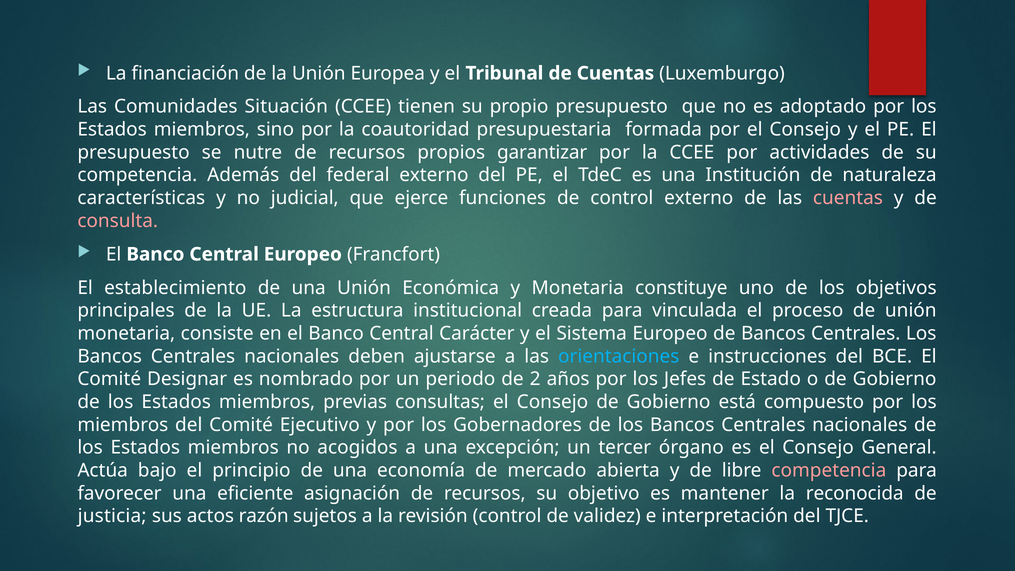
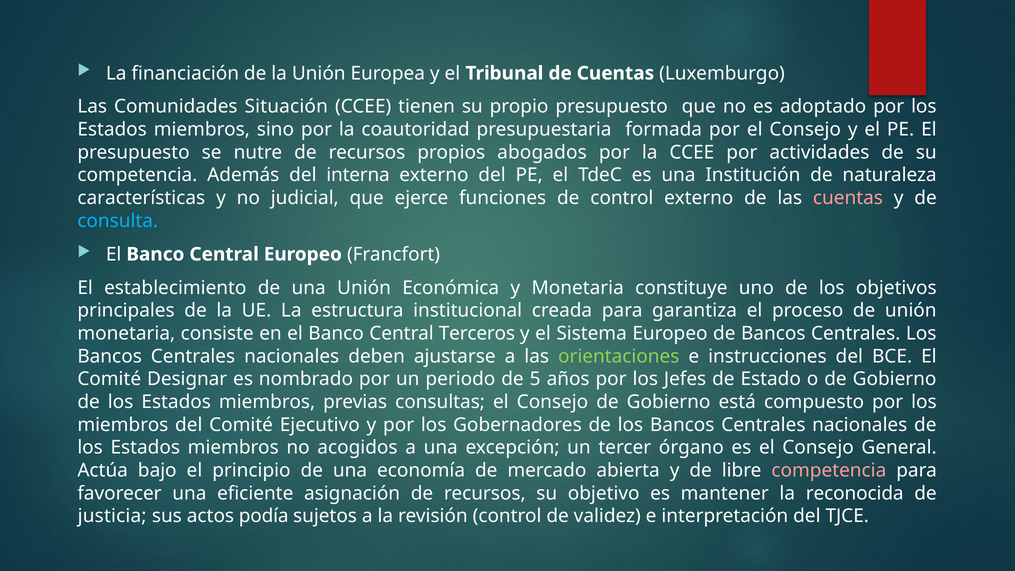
garantizar: garantizar -> abogados (542, 152)
federal: federal -> interna (358, 175)
consulta colour: pink -> light blue (118, 221)
vinculada: vinculada -> garantiza (695, 311)
Carácter: Carácter -> Terceros (477, 333)
orientaciones colour: light blue -> light green (619, 356)
2: 2 -> 5 (535, 379)
razón: razón -> podía (264, 516)
